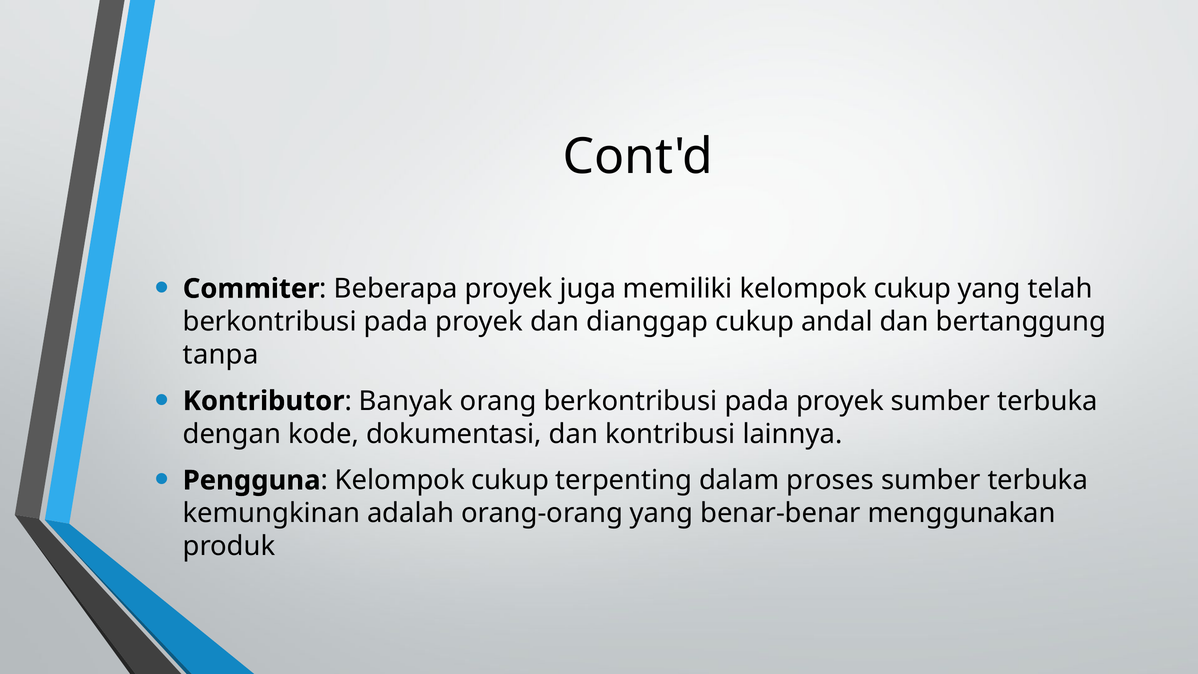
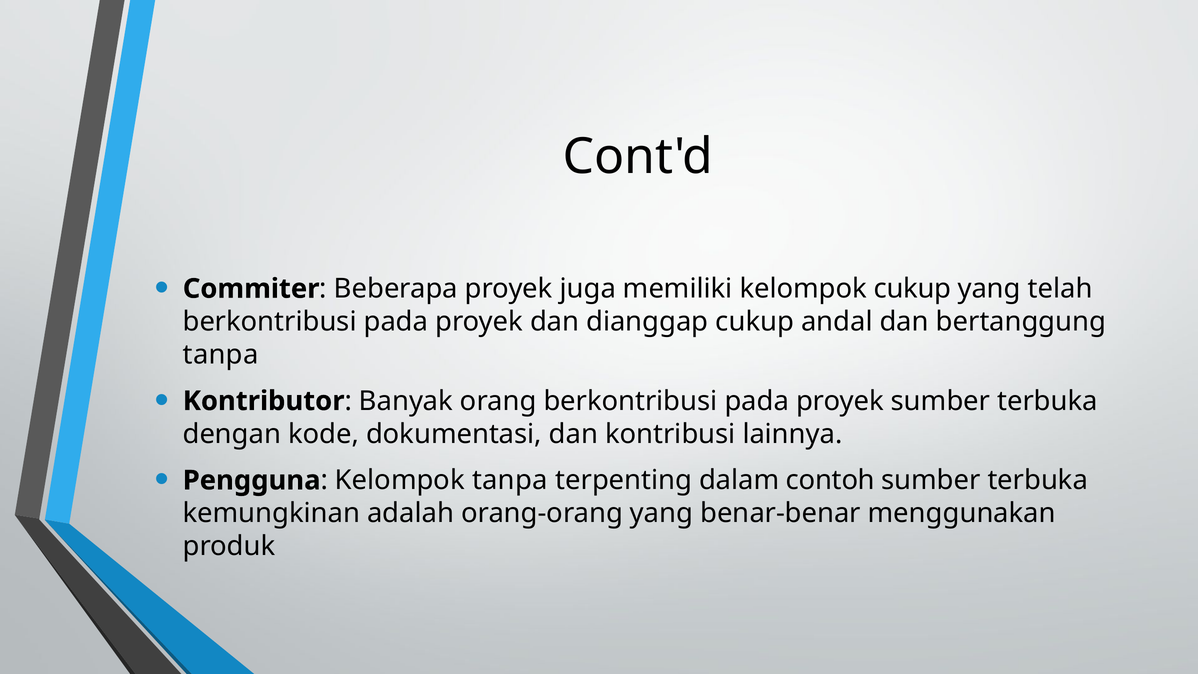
cukup: cukup -> tanpa (510, 480)
proses: proses -> contoh (830, 480)
